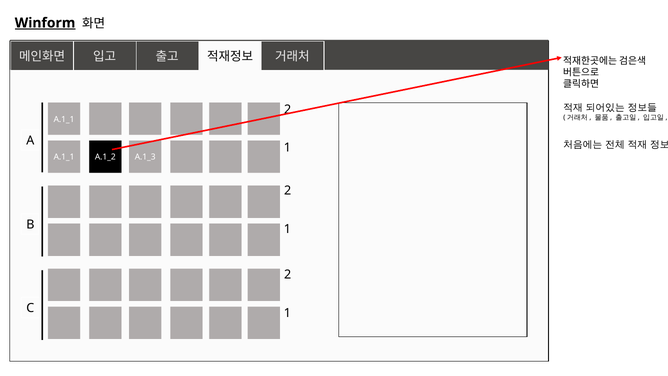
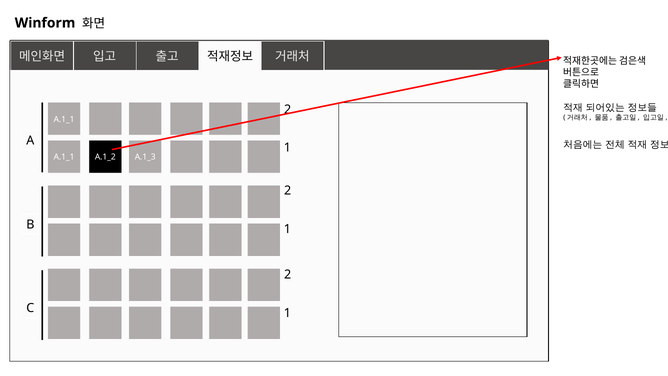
Winform underline: present -> none (45, 23)
